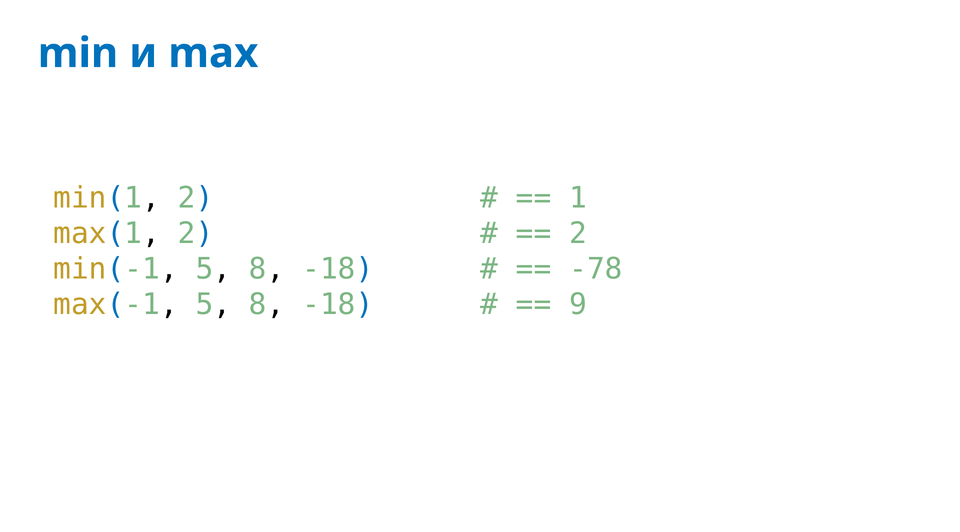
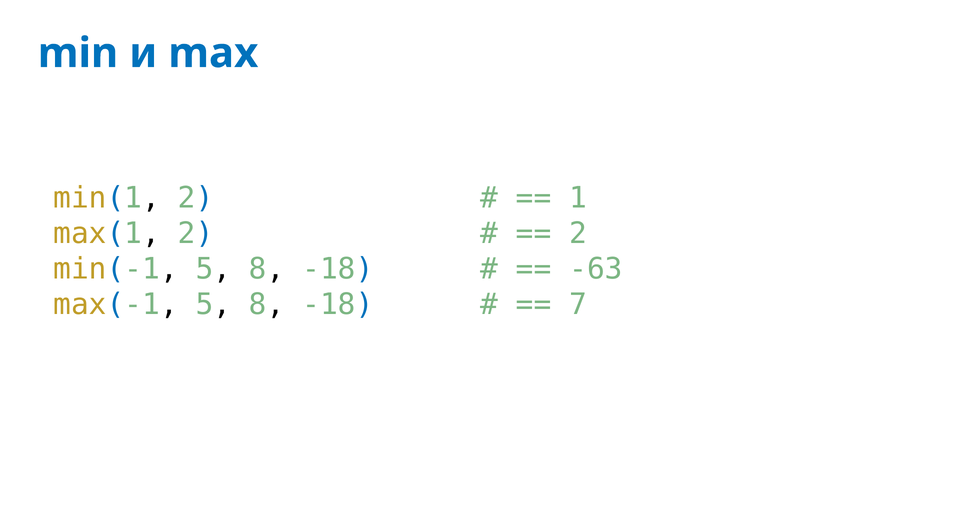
-78: -78 -> -63 (596, 269)
9: 9 -> 7 (578, 305)
